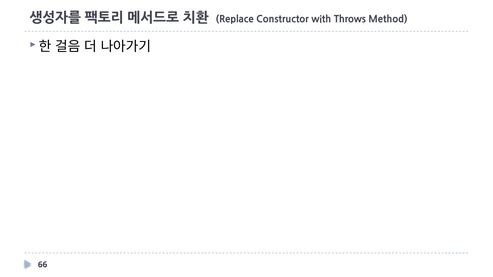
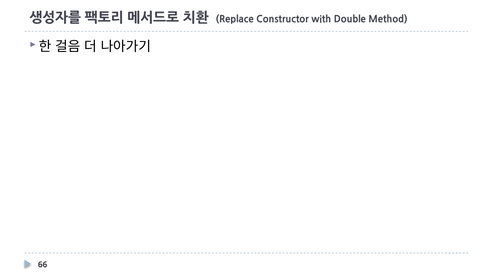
Throws: Throws -> Double (350, 19)
